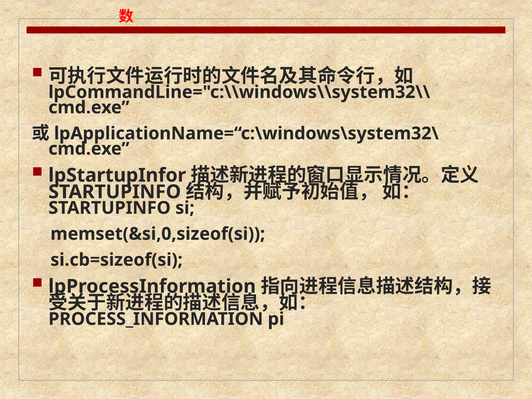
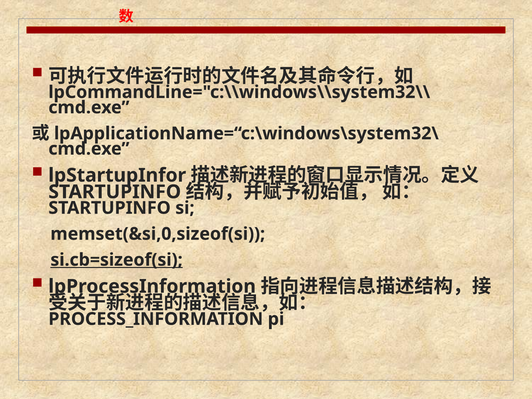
si.cb=sizeof(si underline: none -> present (117, 260)
